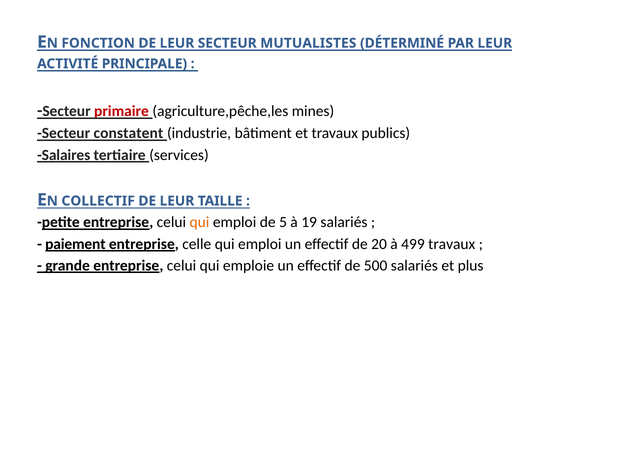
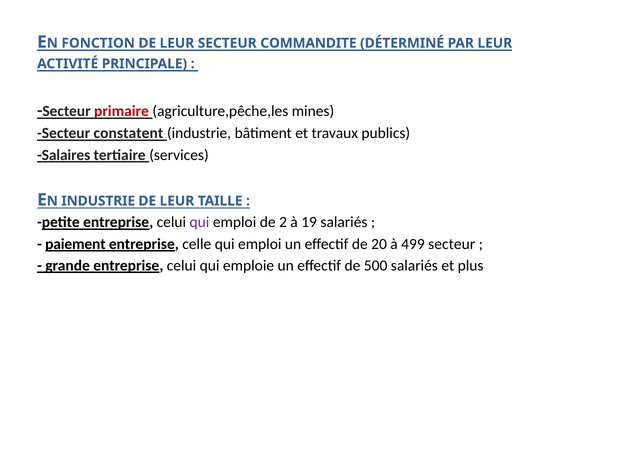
MUTUALISTES: MUTUALISTES -> COMMANDITE (308, 43)
EN COLLECTIF: COLLECTIF -> INDUSTRIE (98, 201)
qui colour: orange -> purple (199, 222)
5: 5 -> 2 (283, 222)
499 travaux: travaux -> secteur (452, 244)
